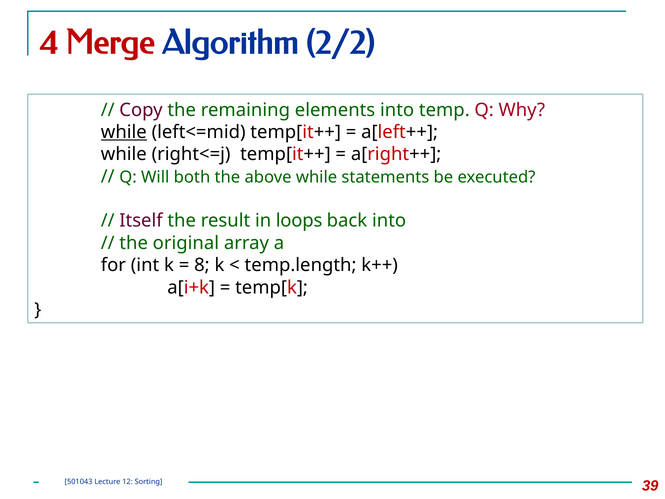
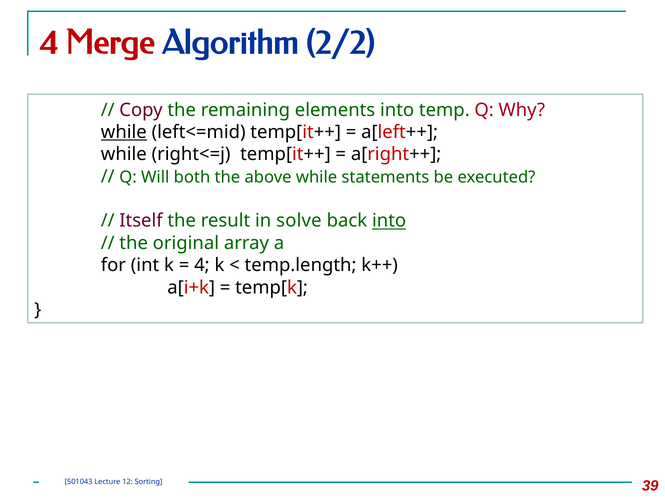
loops: loops -> solve (299, 221)
into underline: none -> present (389, 221)
8: 8 -> 4 (202, 265)
